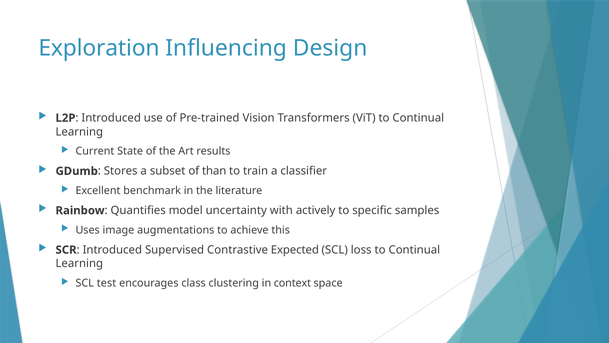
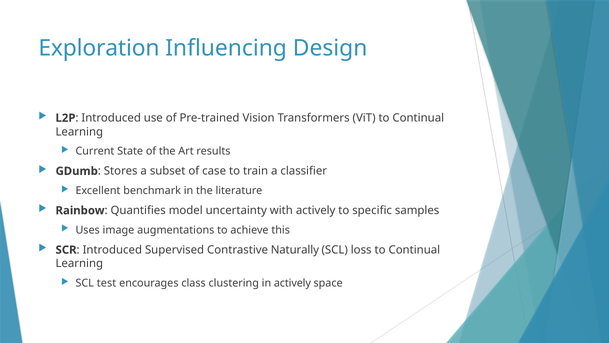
than: than -> case (214, 171)
Expected: Expected -> Naturally (295, 250)
in context: context -> actively (292, 283)
